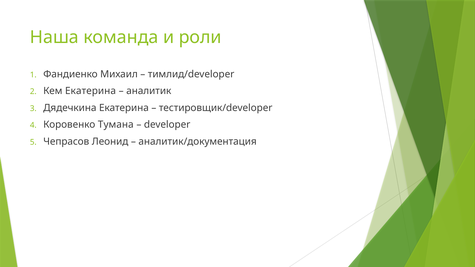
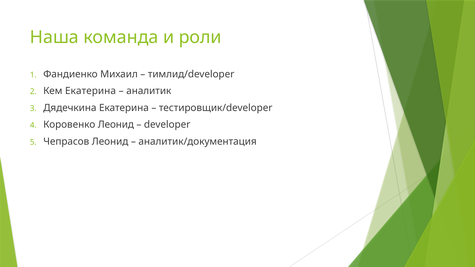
Коровенко Тумана: Тумана -> Леонид (116, 125)
